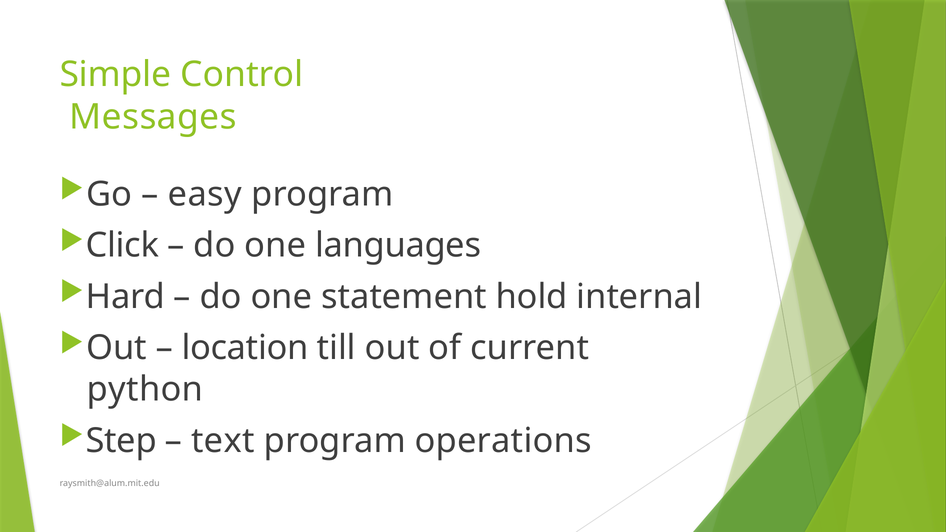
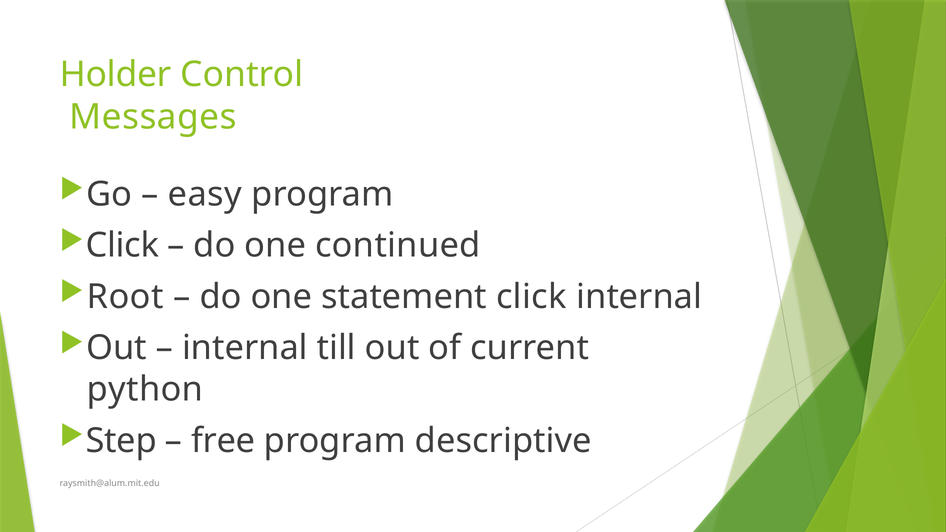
Simple: Simple -> Holder (116, 75)
languages: languages -> continued (398, 246)
Hard: Hard -> Root (125, 297)
statement hold: hold -> click (531, 297)
location: location -> internal (245, 348)
text: text -> free (223, 441)
operations: operations -> descriptive (503, 441)
